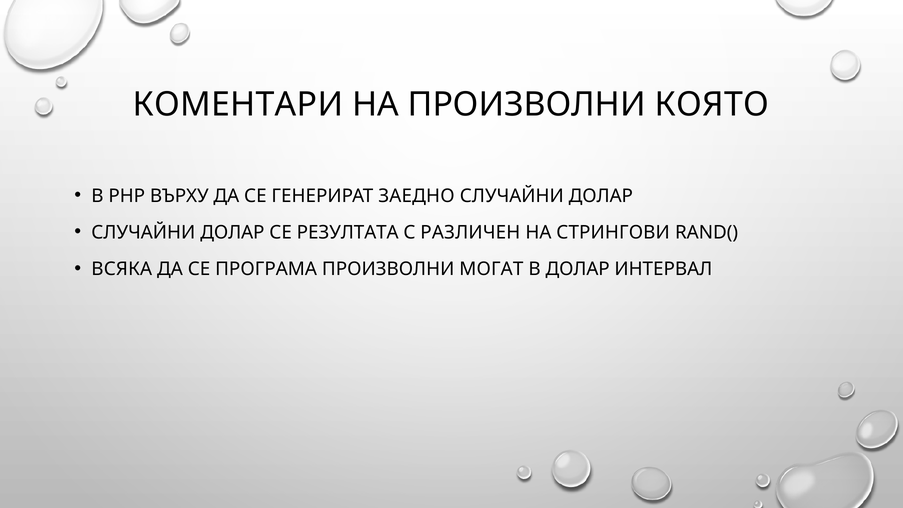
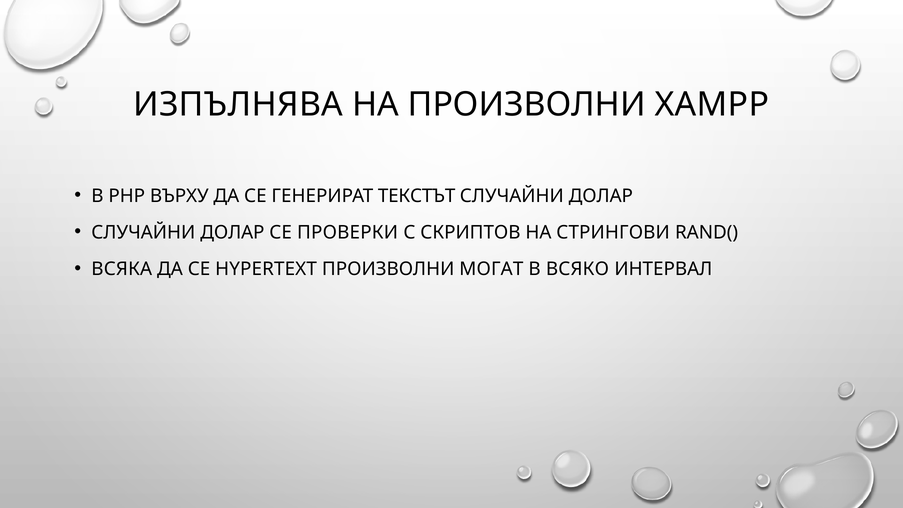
КОМЕНТАРИ: КОМЕНТАРИ -> ИЗПЪЛНЯВА (238, 105)
КОЯТО: КОЯТО -> XAMPP (712, 105)
ЗАЕДНО: ЗАЕДНО -> ТЕКСТЪТ (417, 196)
РЕЗУЛТАТА: РЕЗУЛТАТА -> ПРОВЕРКИ (348, 232)
РАЗЛИЧЕН: РАЗЛИЧЕН -> СКРИПТОВ (470, 232)
ПРОГРАМА: ПРОГРАМА -> HYPERTEXT (266, 269)
В ДОЛАР: ДОЛАР -> ВСЯКО (577, 269)
